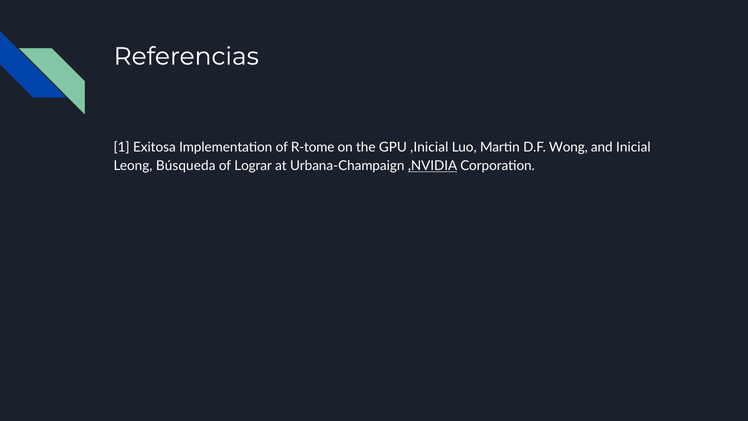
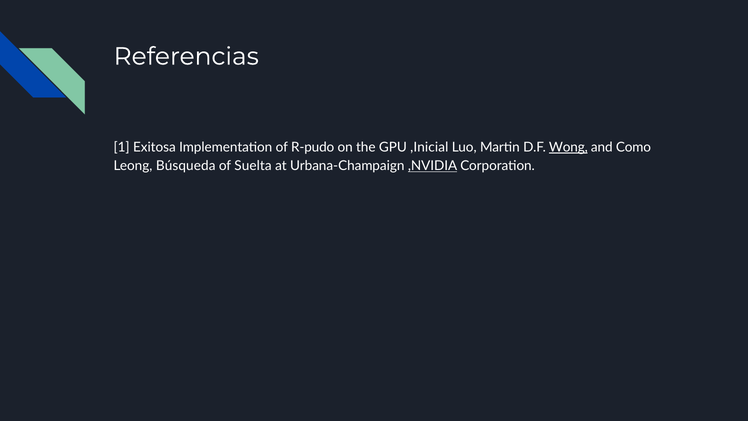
R-tome: R-tome -> R-pudo (313, 147)
Wong underline: none -> present (568, 147)
Inicial: Inicial -> Como (633, 147)
Lograr: Lograr -> Suelta (253, 166)
